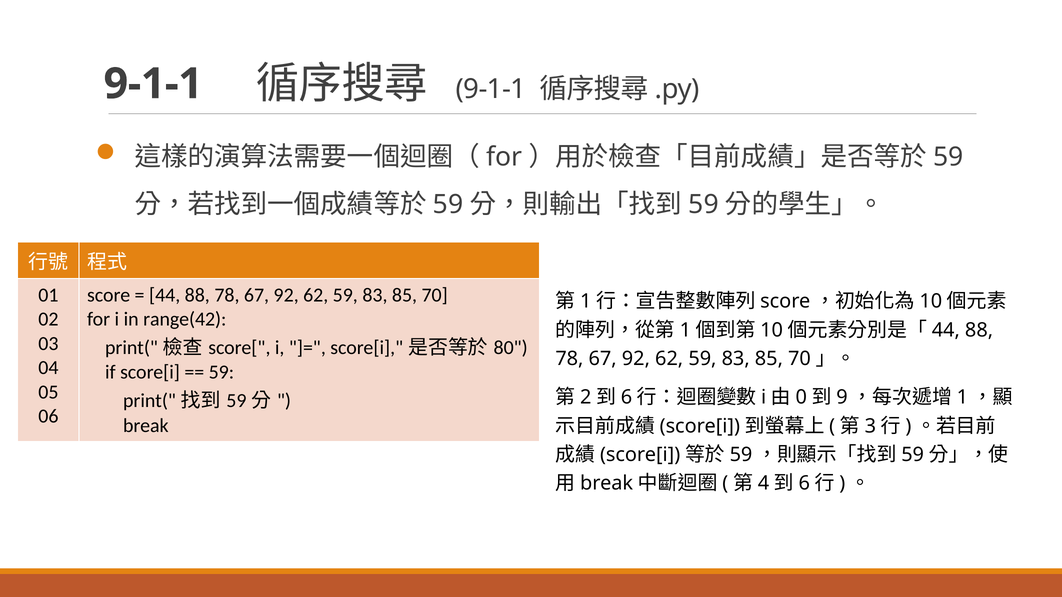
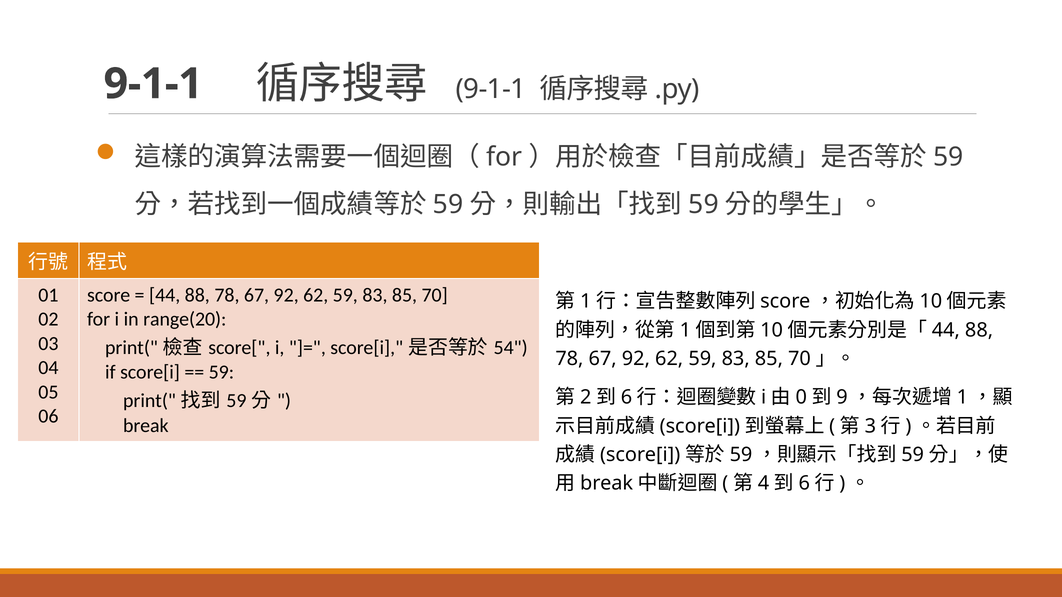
range(42: range(42 -> range(20 (185, 319)
80: 80 -> 54 (511, 348)
